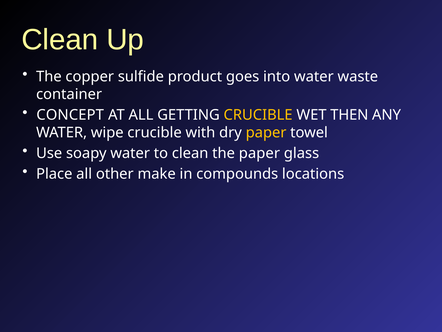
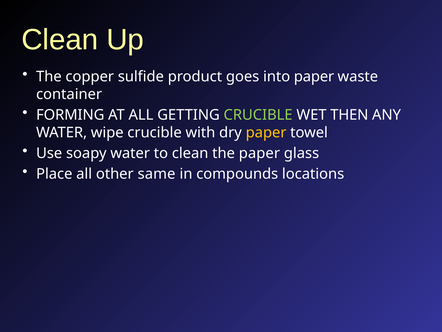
into water: water -> paper (314, 76)
CONCEPT: CONCEPT -> FORMING (70, 115)
CRUCIBLE colour: yellow -> light green (258, 115)
make: make -> same (157, 174)
